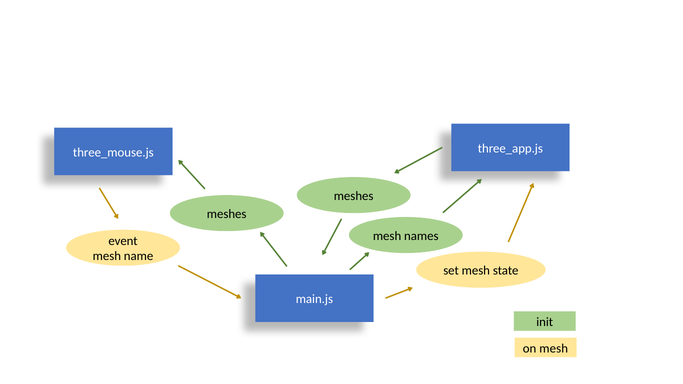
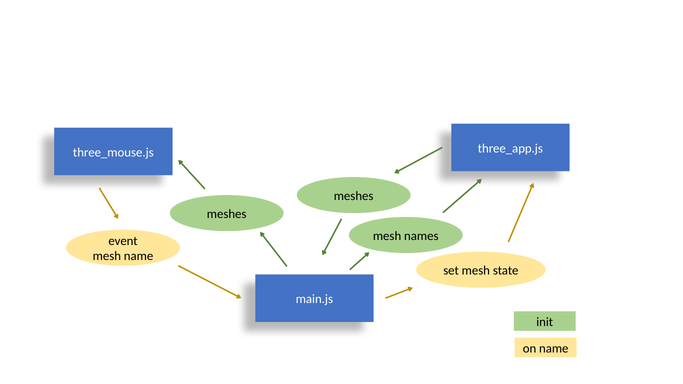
on mesh: mesh -> name (554, 349)
